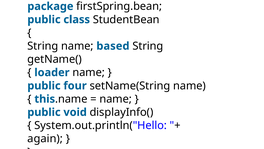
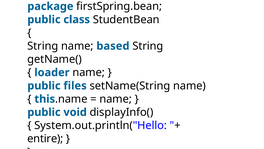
four: four -> files (75, 85)
again: again -> entire (45, 138)
